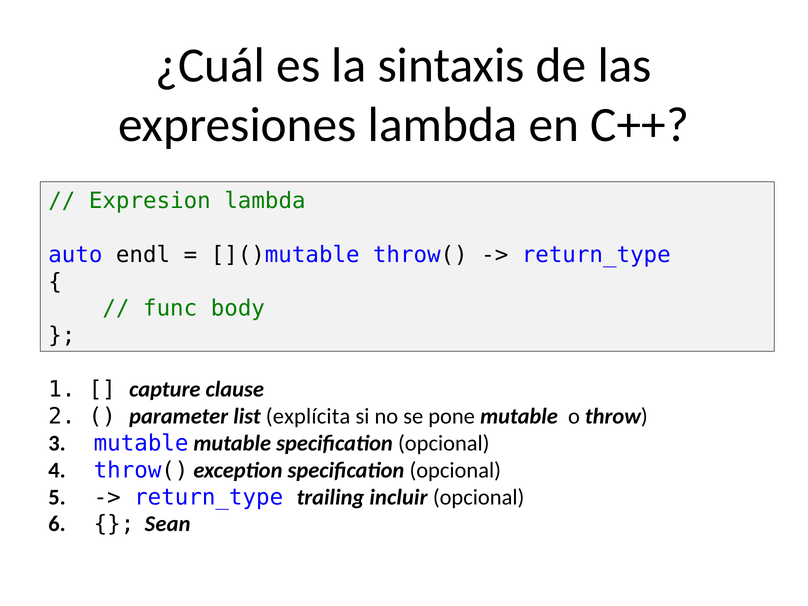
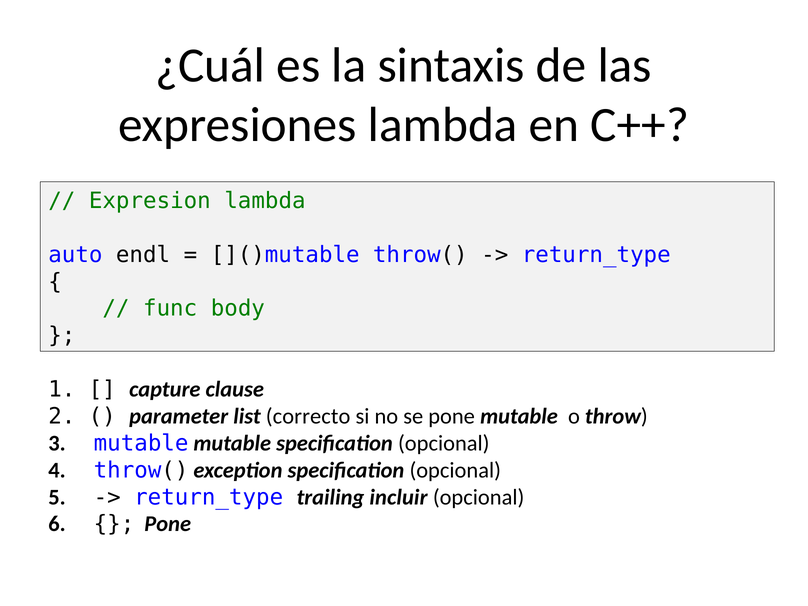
explícita: explícita -> correcto (308, 416)
Sean: Sean -> Pone (168, 524)
